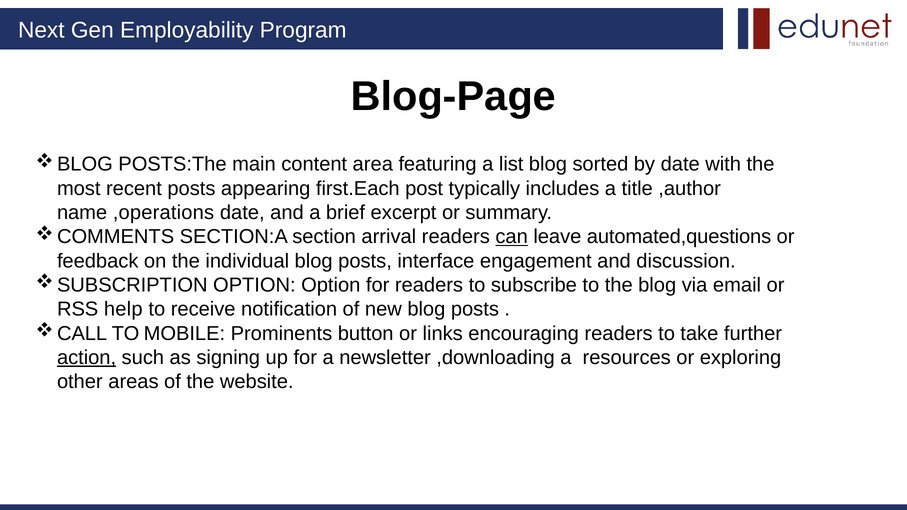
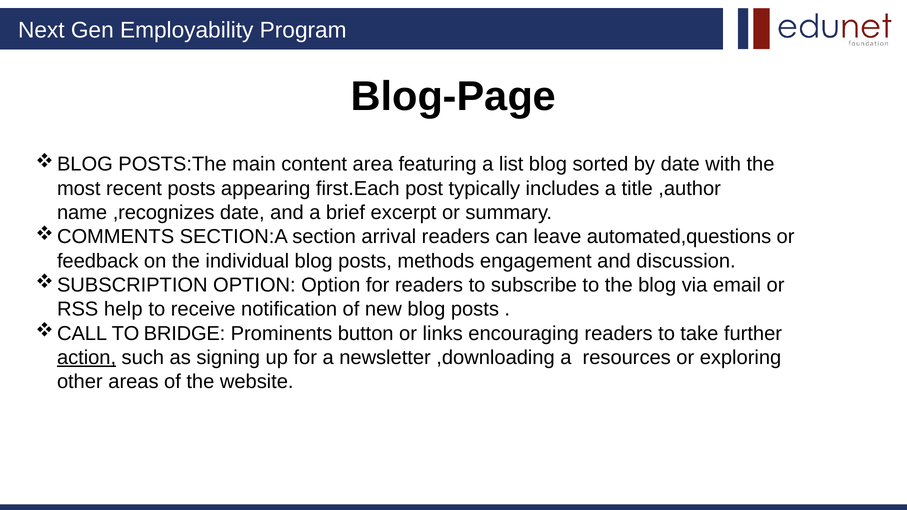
,operations: ,operations -> ,recognizes (164, 213)
can underline: present -> none (512, 237)
interface: interface -> methods (436, 261)
MOBILE: MOBILE -> BRIDGE (184, 334)
